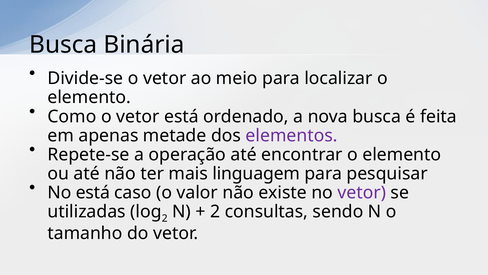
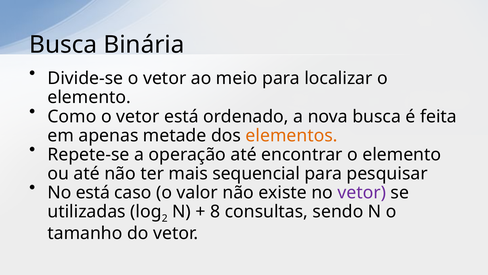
elementos colour: purple -> orange (292, 135)
linguagem: linguagem -> sequencial (256, 173)
2: 2 -> 8 (215, 211)
